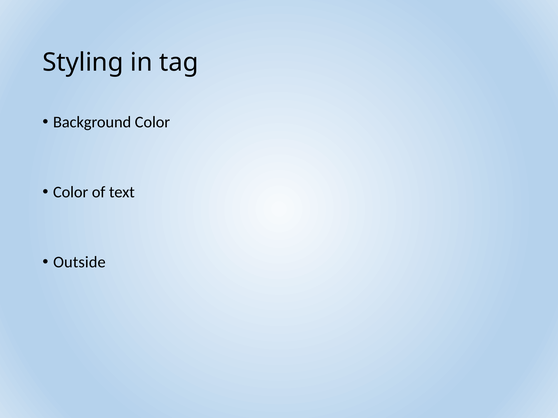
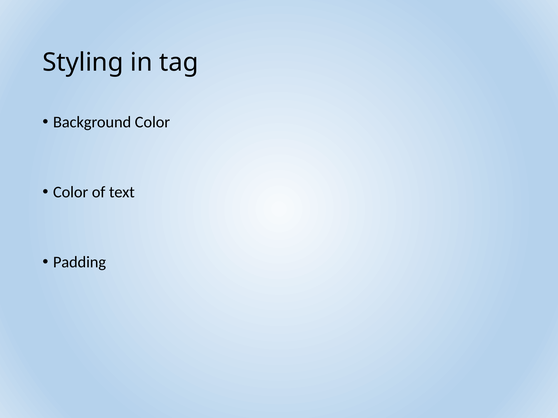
Outside: Outside -> Padding (80, 263)
